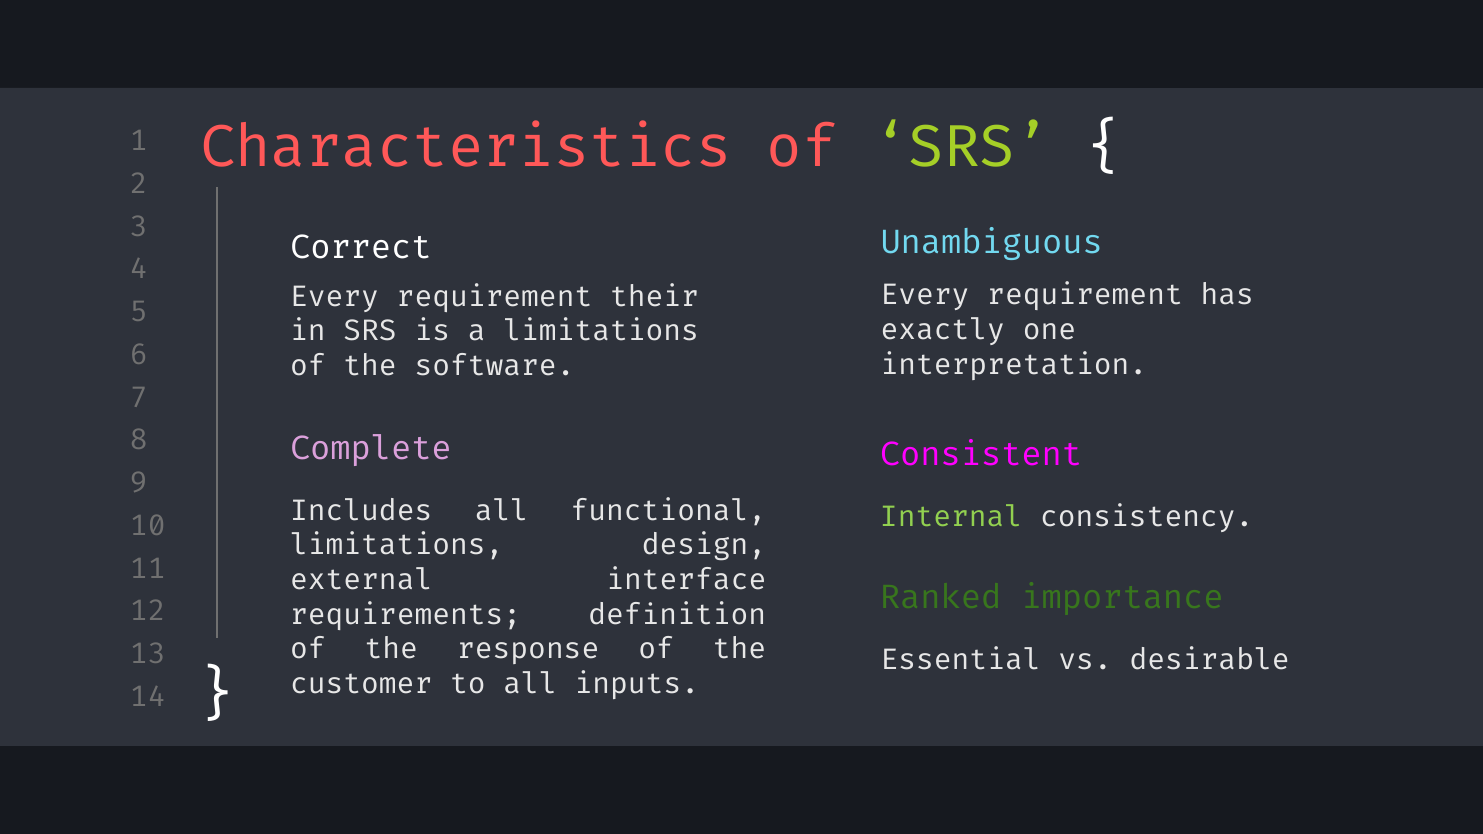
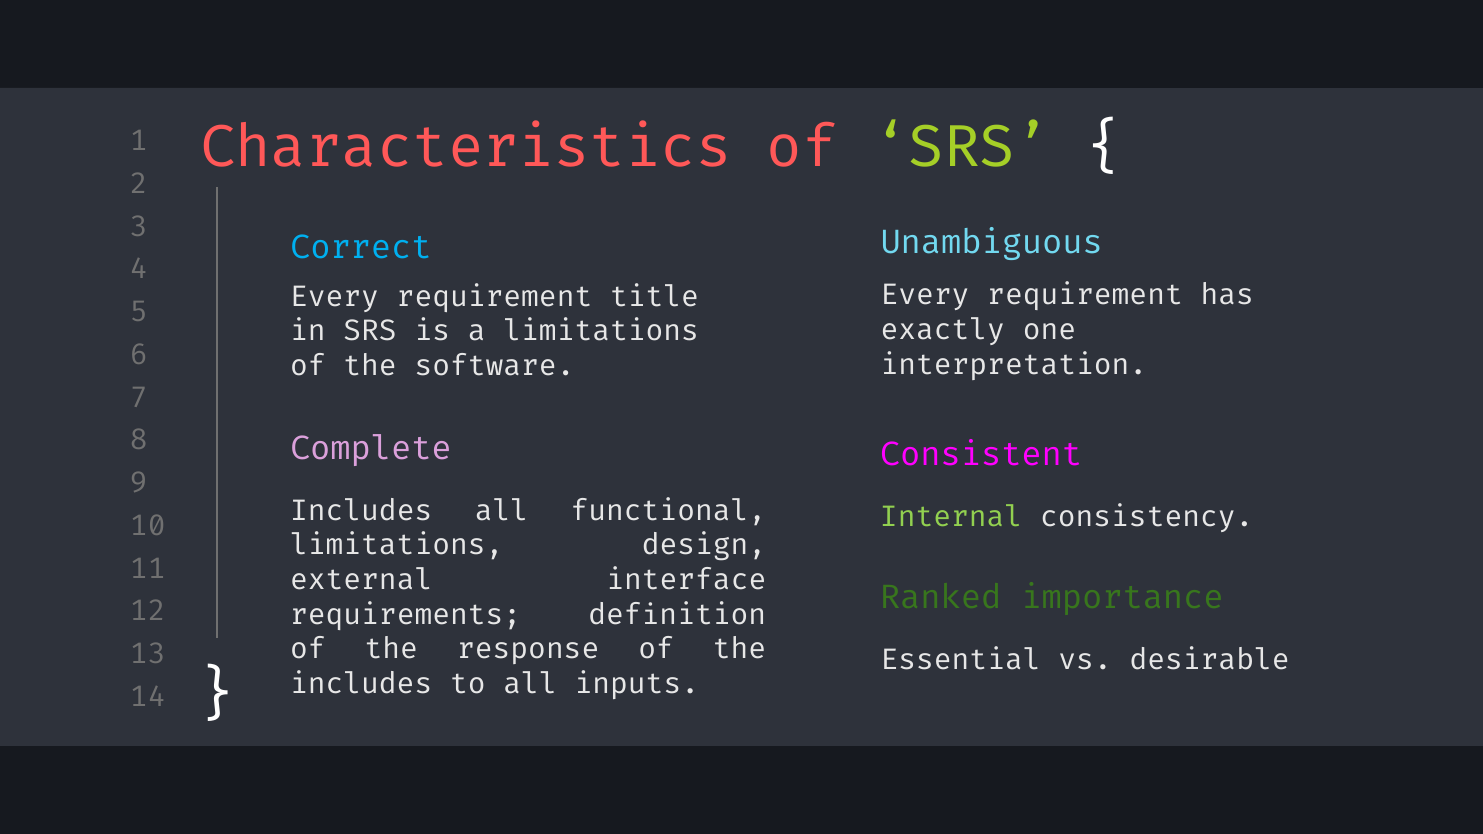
Correct colour: white -> light blue (361, 248)
their: their -> title (655, 297)
customer: customer -> includes (361, 684)
